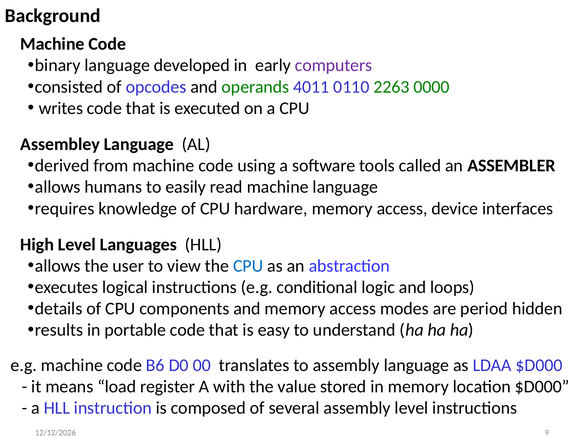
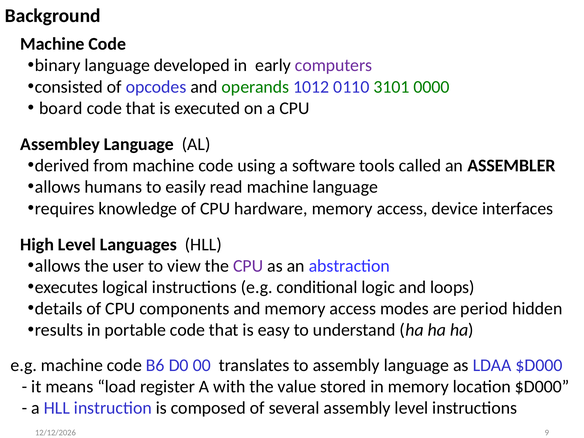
4011: 4011 -> 1012 (311, 87)
2263: 2263 -> 3101 (392, 87)
writes: writes -> board (61, 108)
CPU colour: blue -> purple (248, 266)
